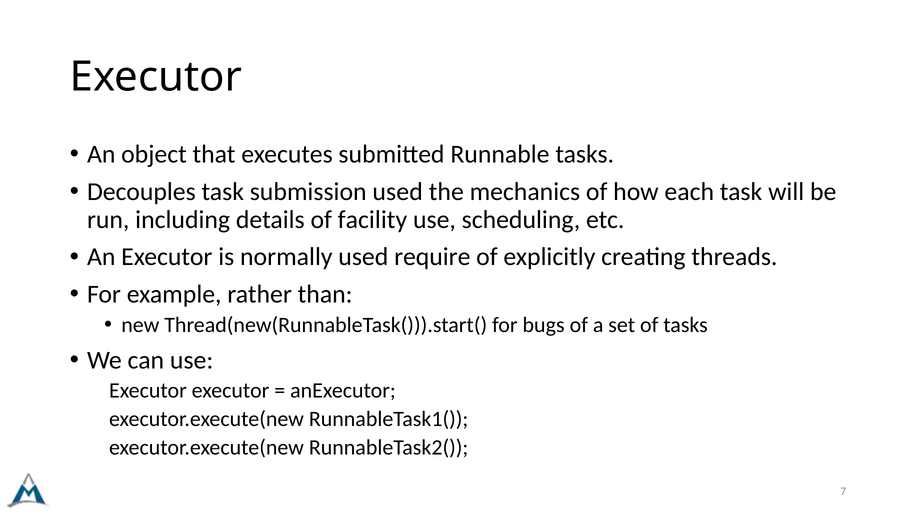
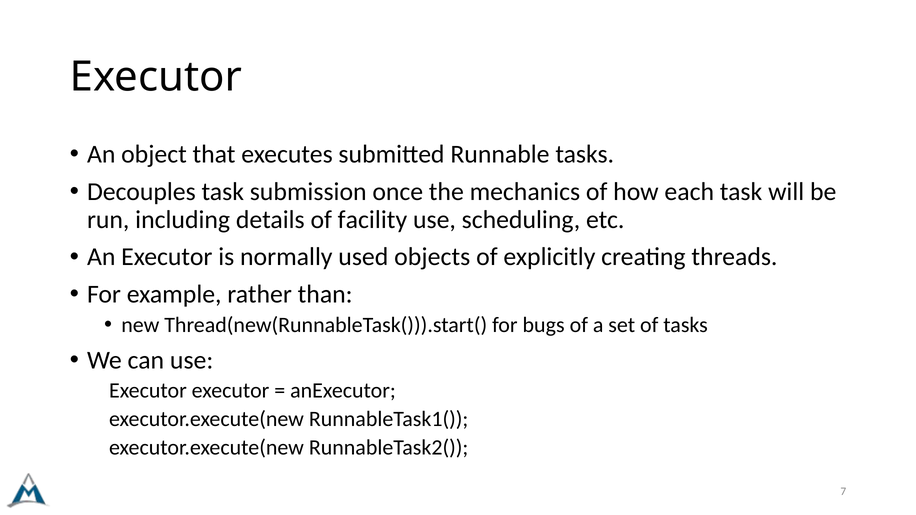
submission used: used -> once (398, 192)
require: require -> objects (432, 257)
